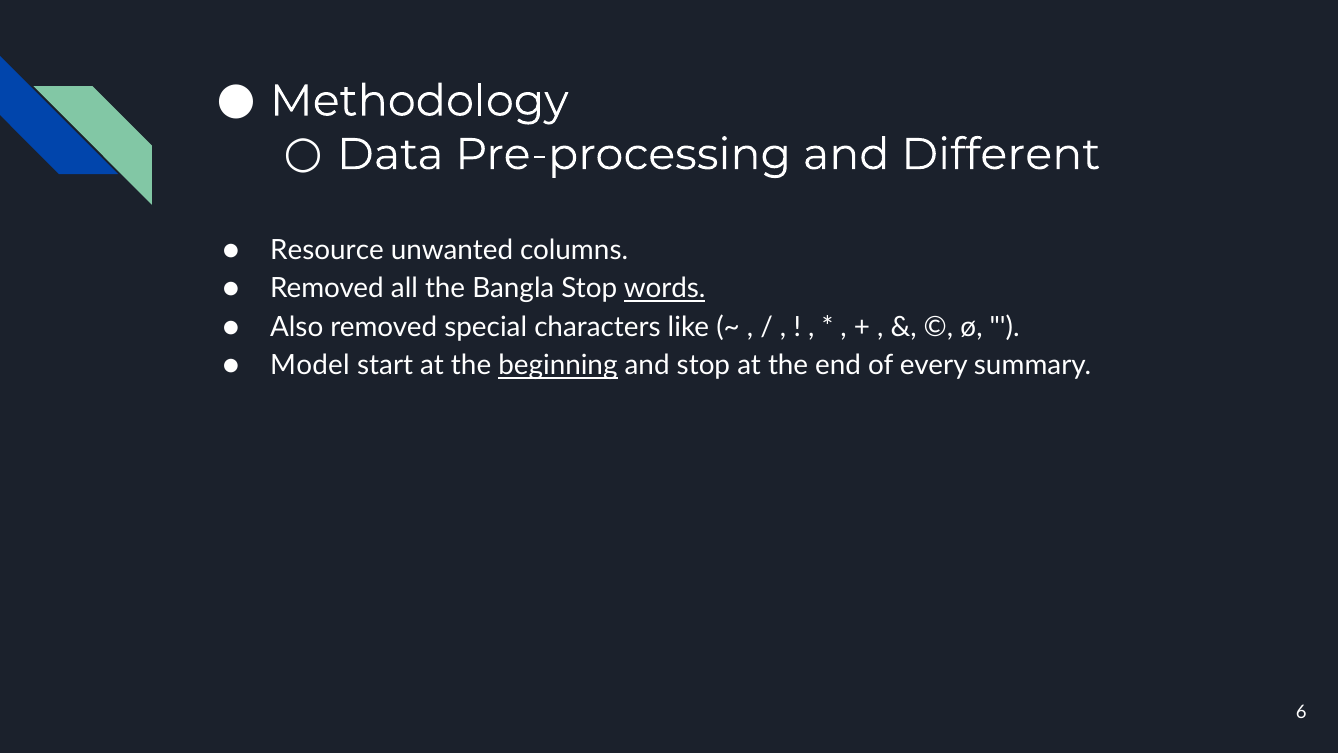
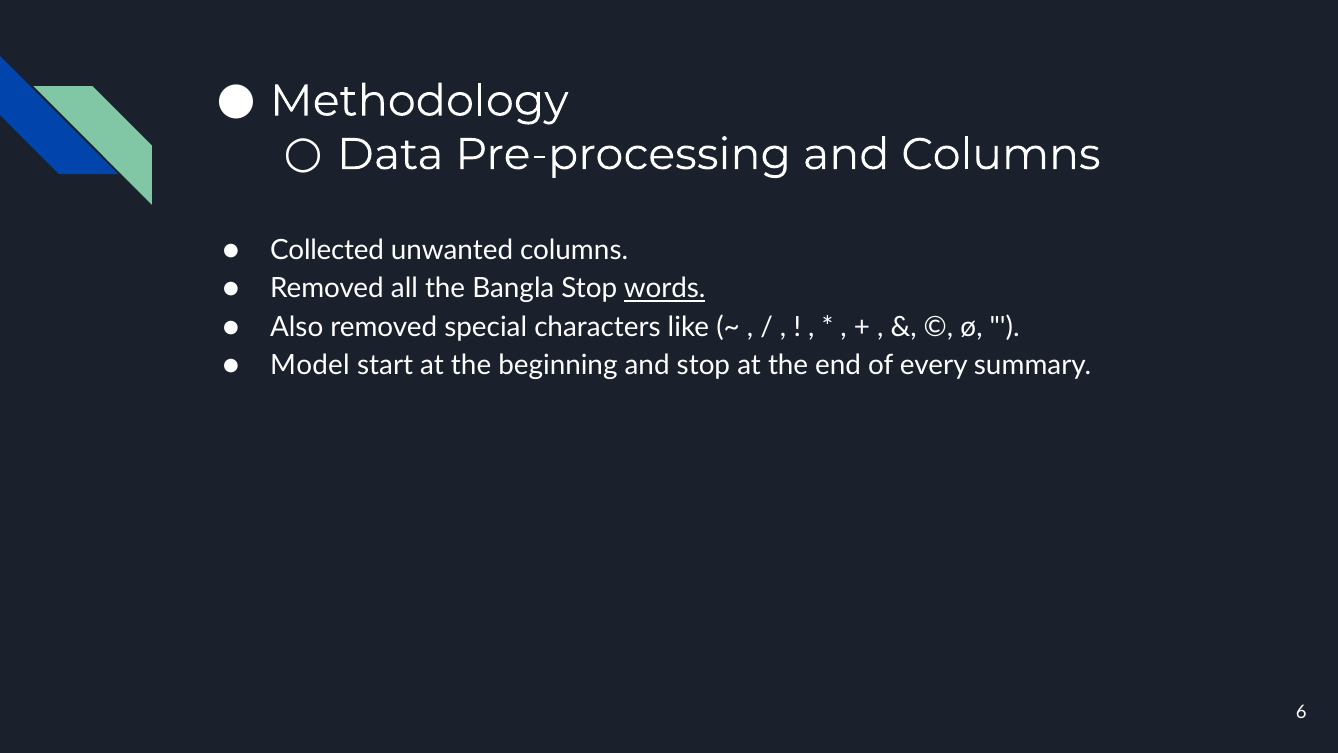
and Different: Different -> Columns (1001, 154)
Resource: Resource -> Collected (327, 250)
beginning underline: present -> none (558, 366)
